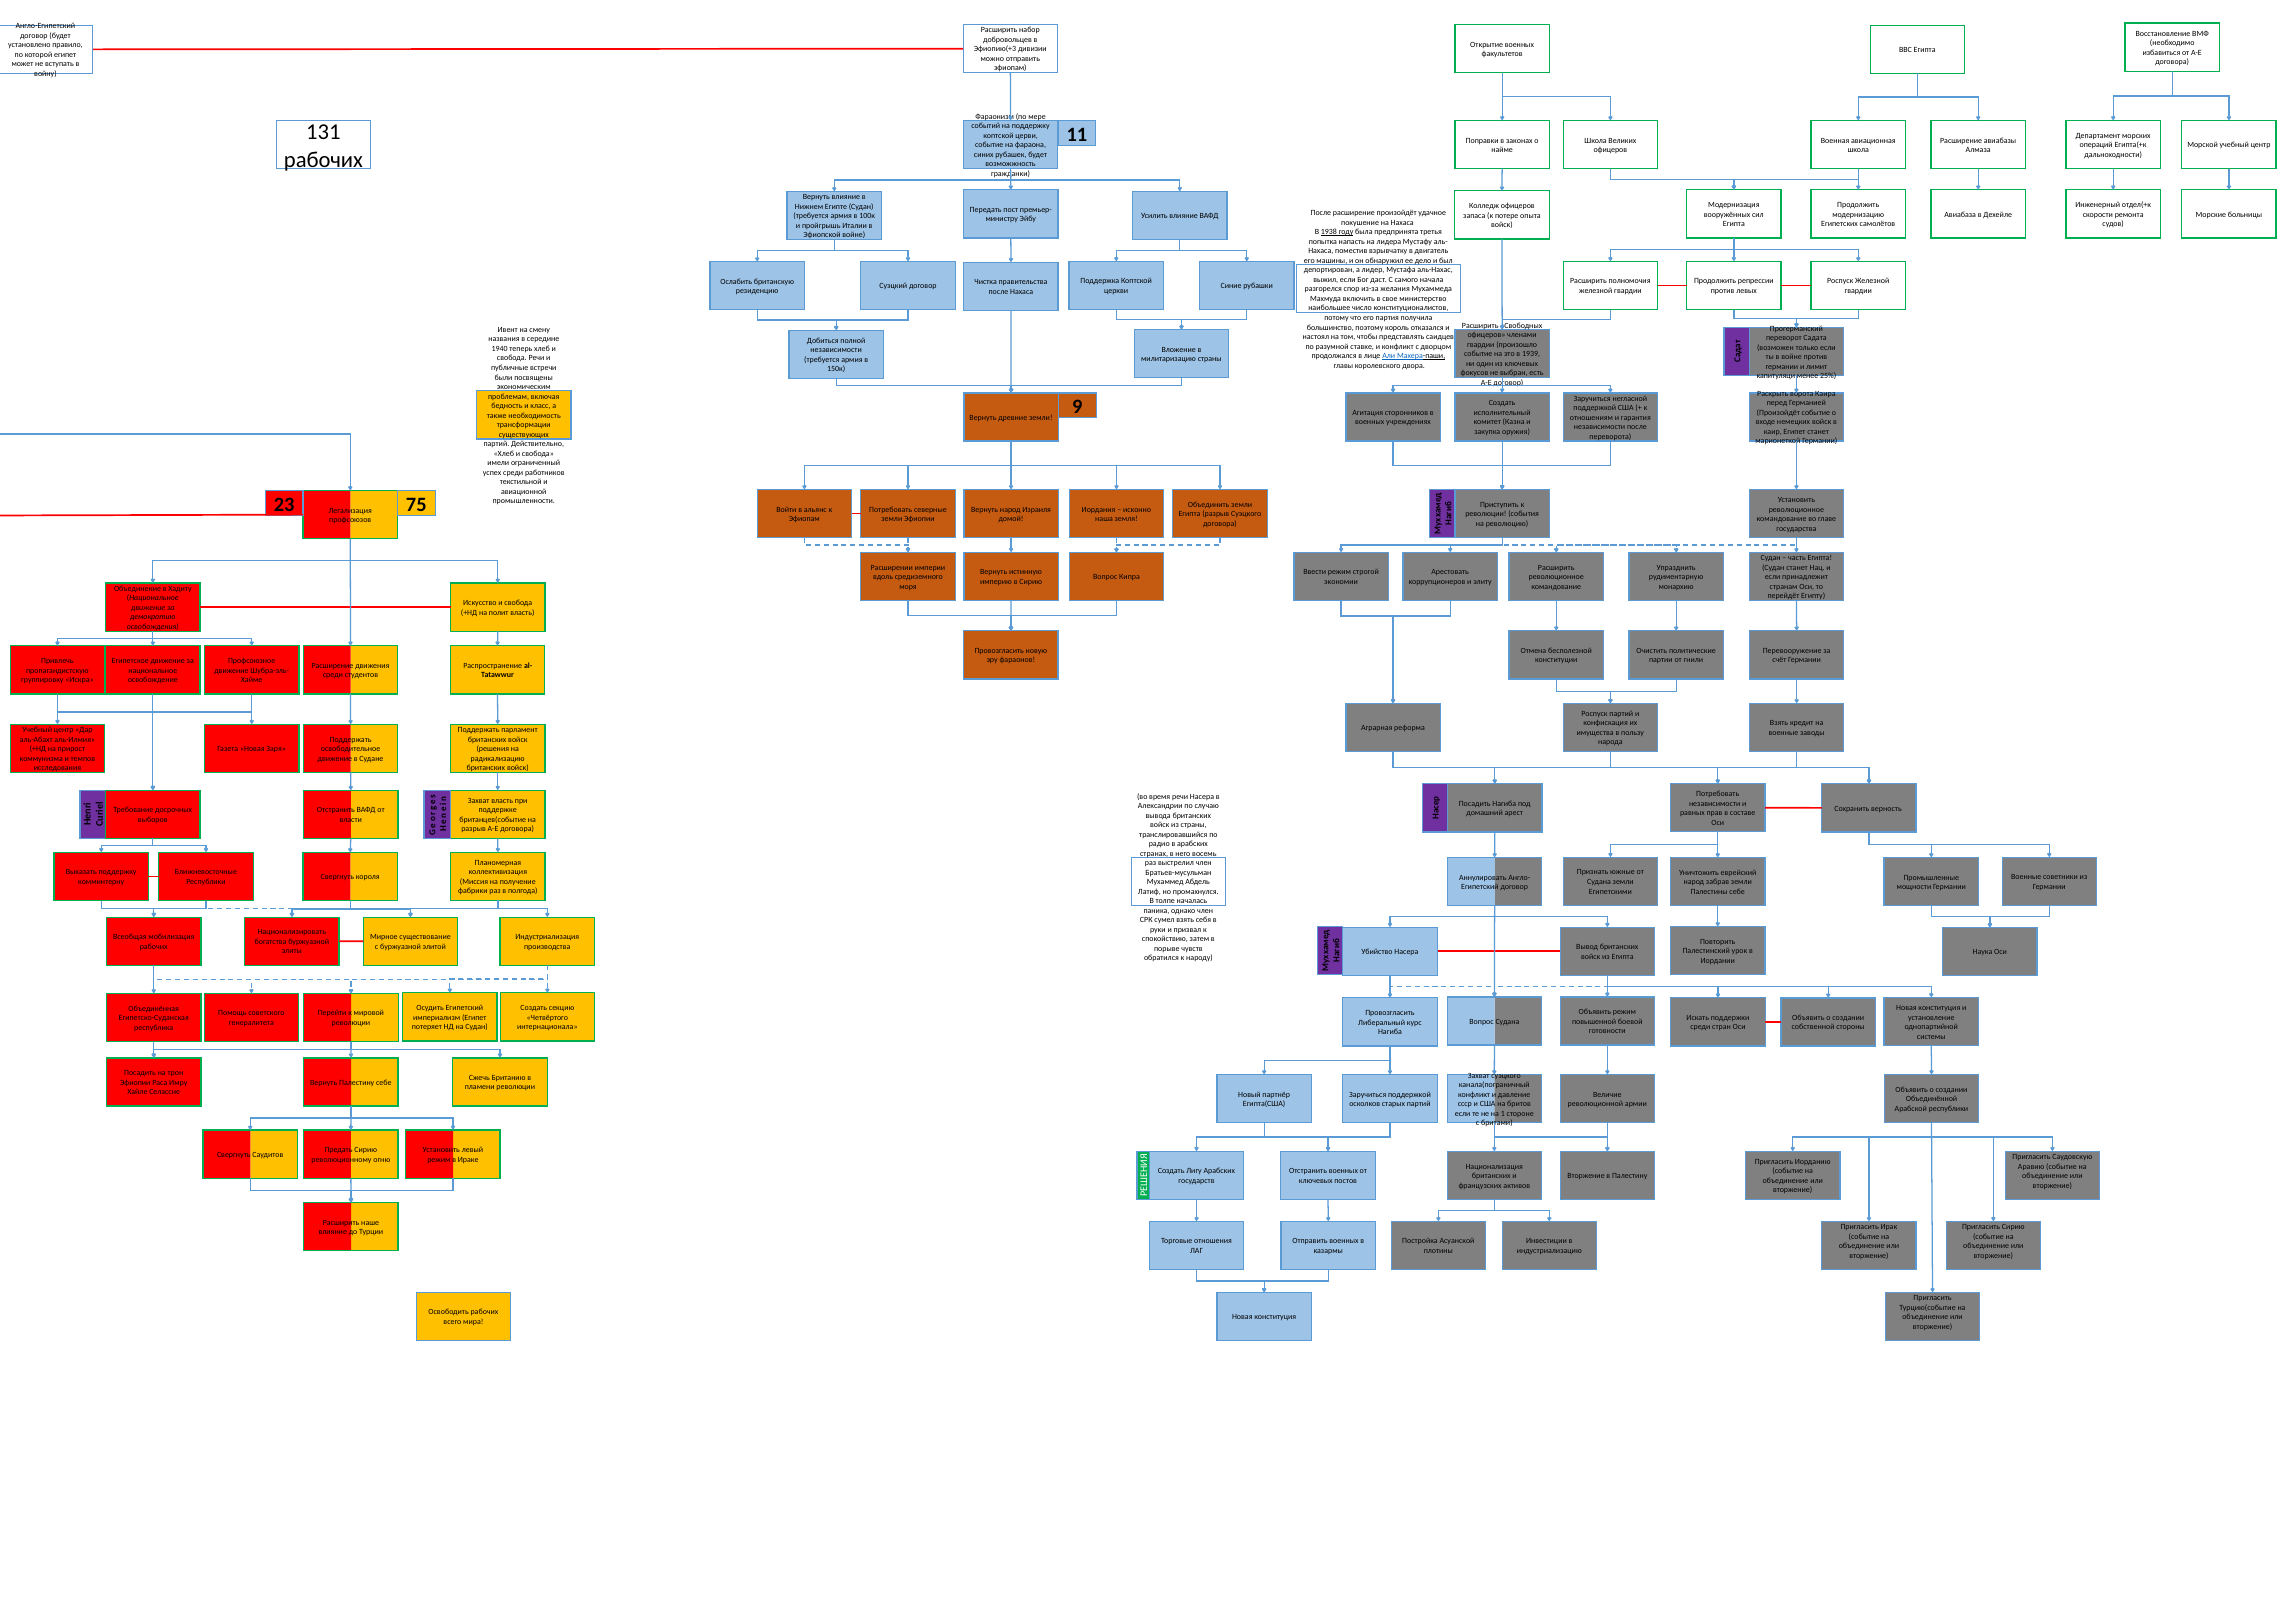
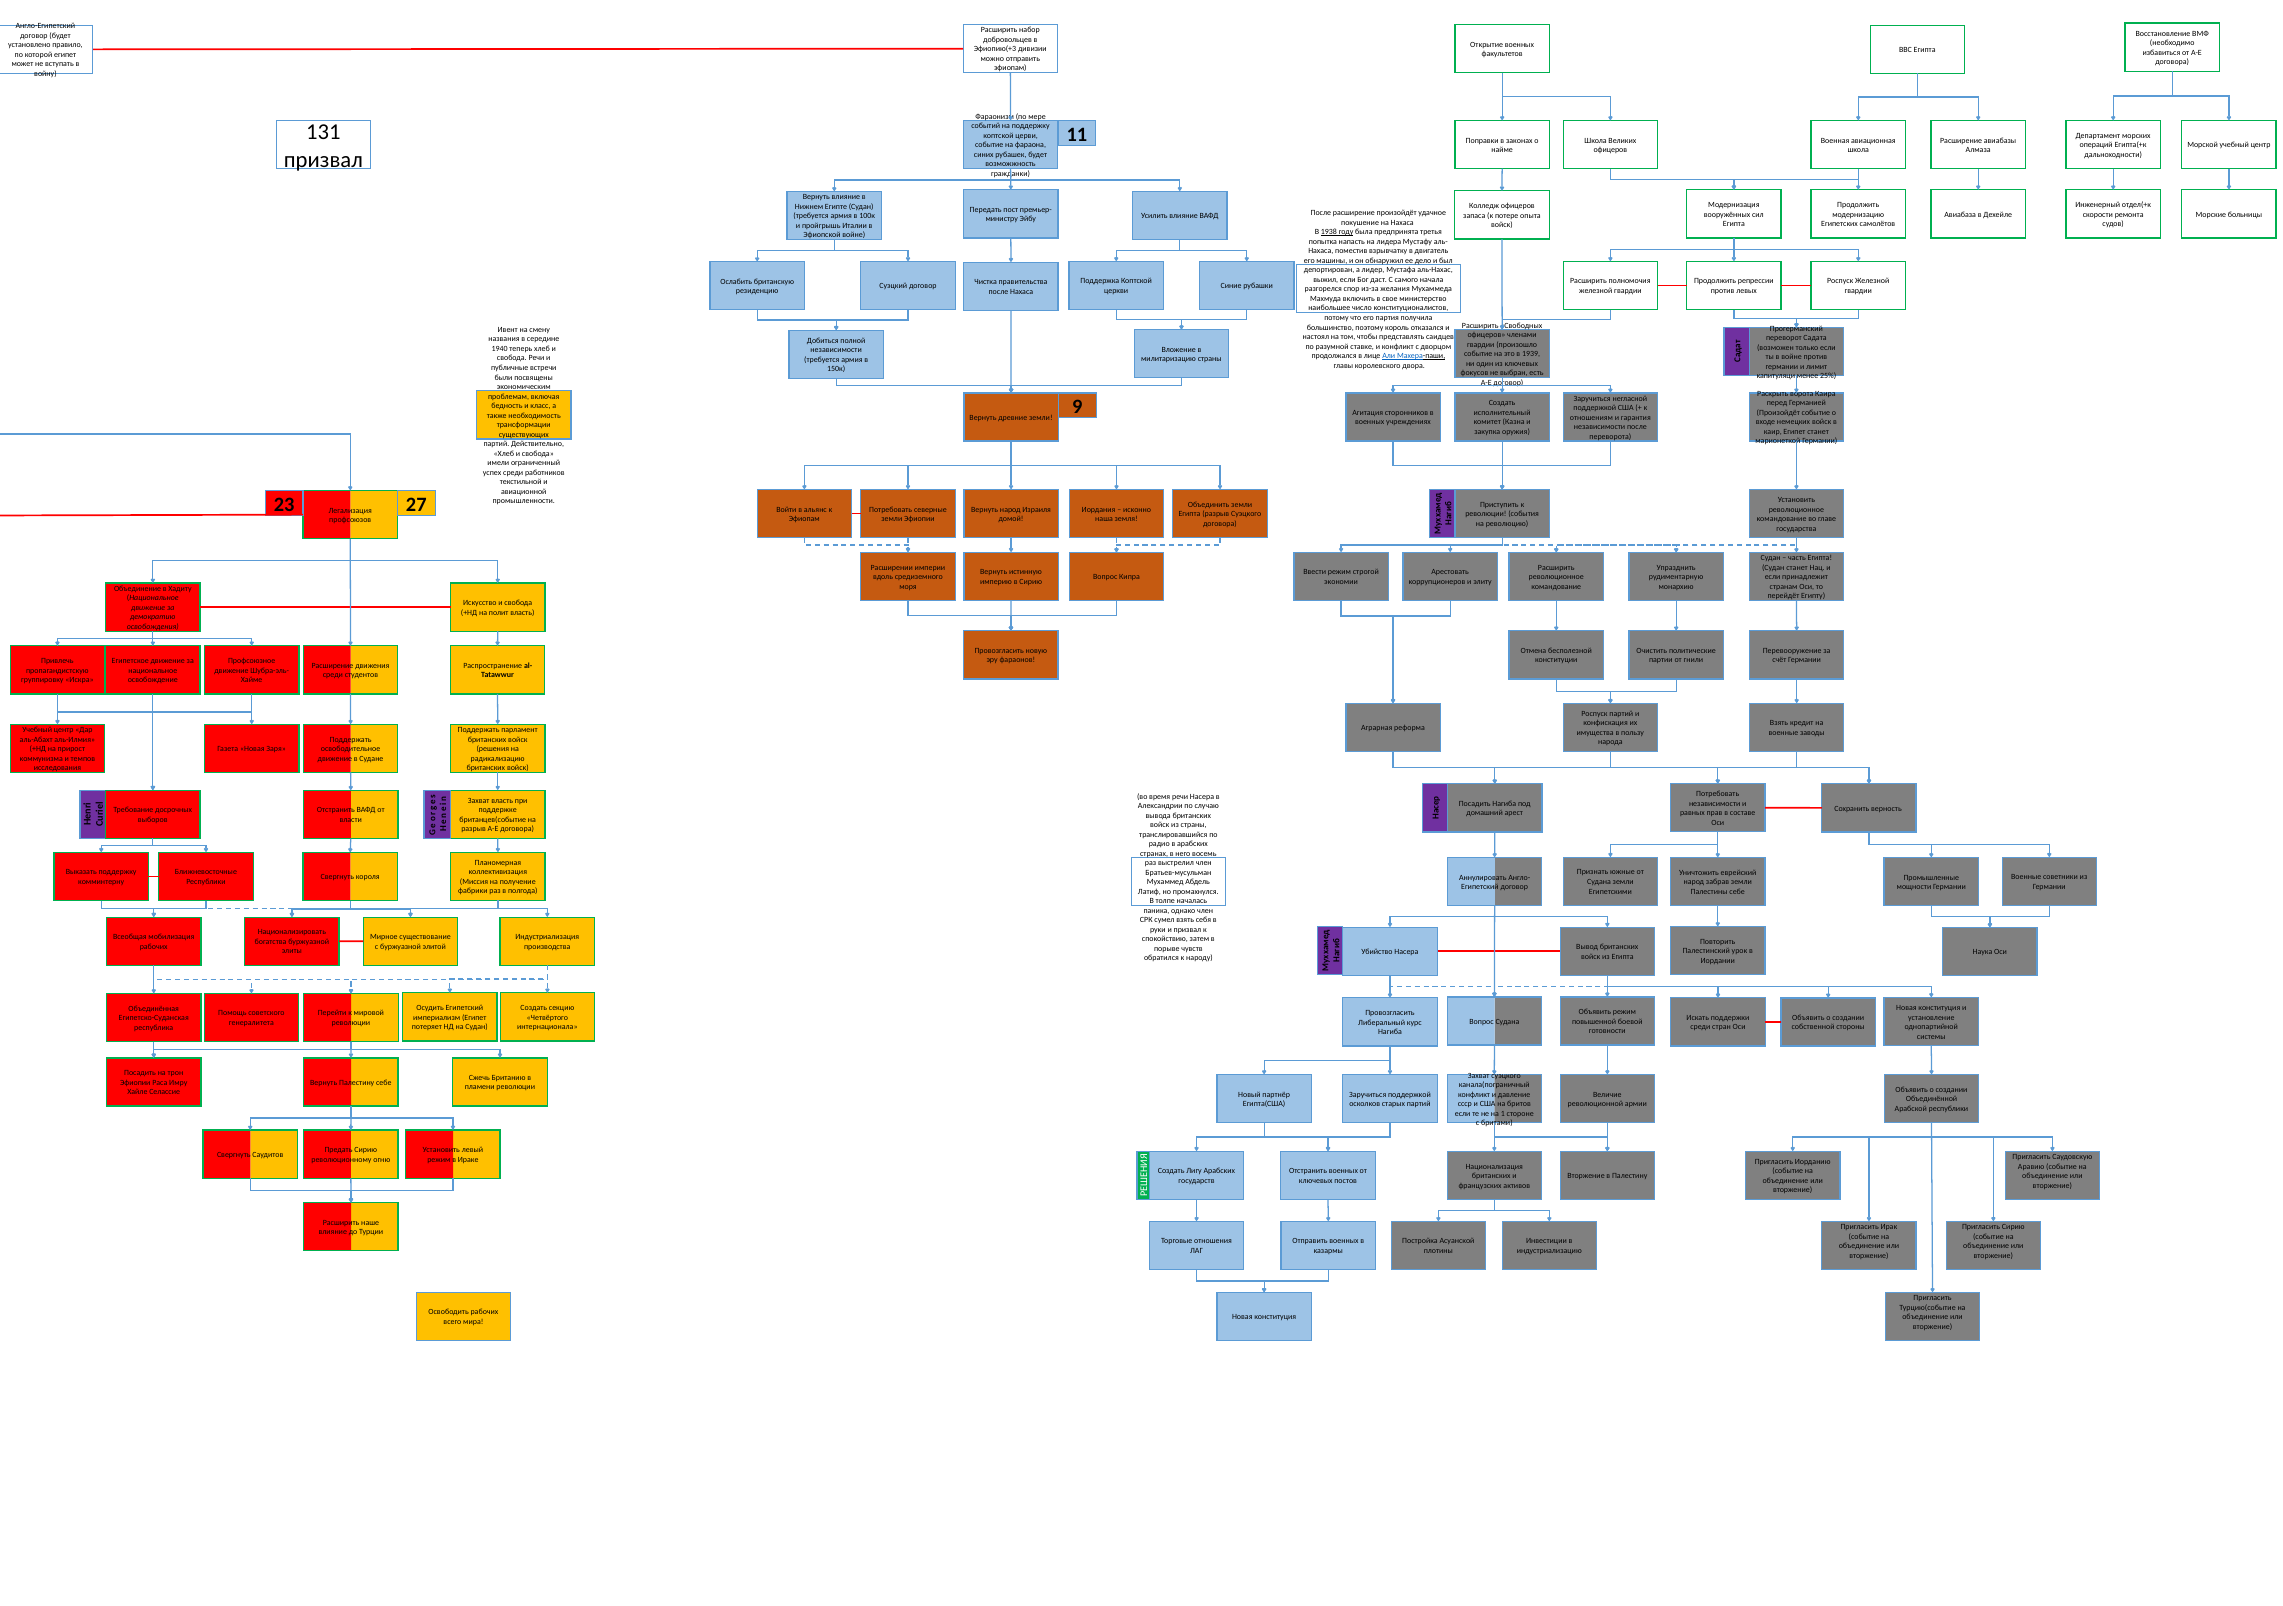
рабочих: рабочих -> призвал (323, 160)
75: 75 -> 27 (416, 504)
